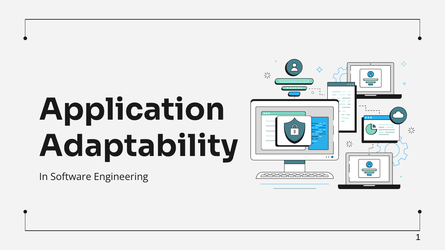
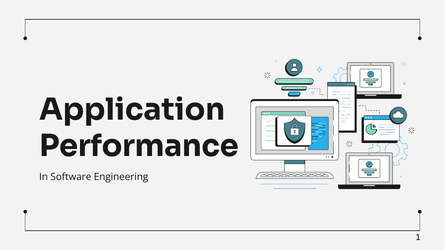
Adaptability: Adaptability -> Performance (139, 146)
